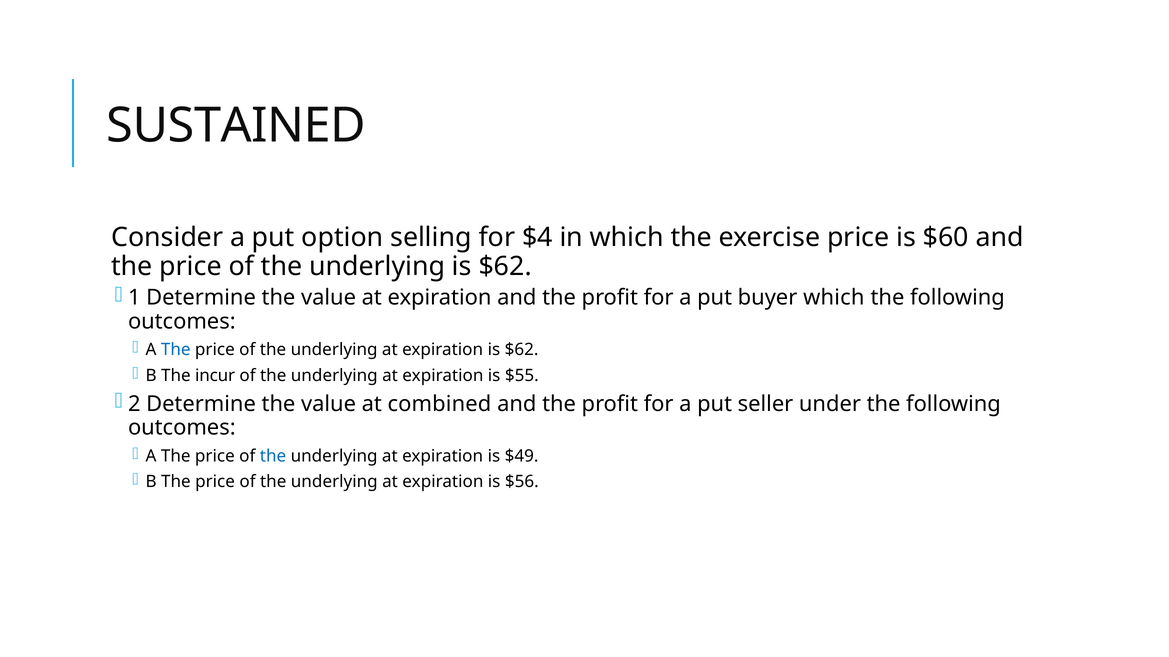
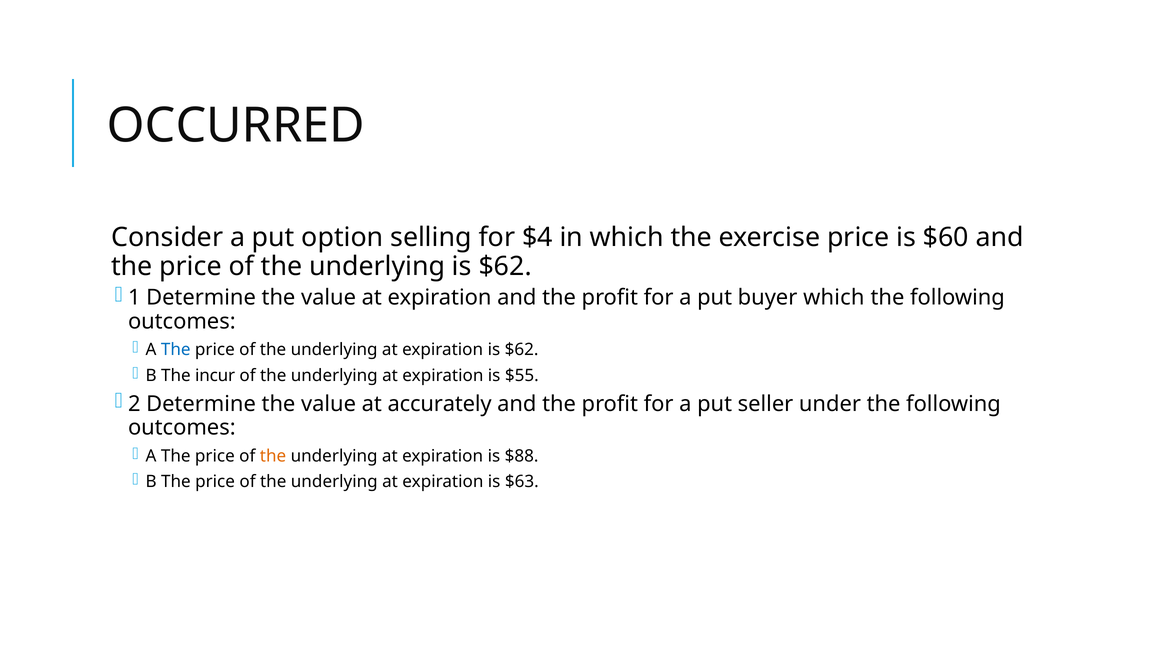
SUSTAINED: SUSTAINED -> OCCURRED (236, 126)
combined: combined -> accurately (440, 404)
the colour: blue -> orange (273, 456)
$49: $49 -> $88 (522, 456)
$56: $56 -> $63 (522, 482)
